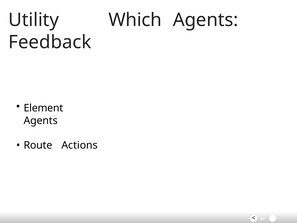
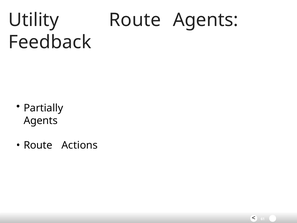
Utility Which: Which -> Route (135, 20)
Element: Element -> Partially (43, 108)
